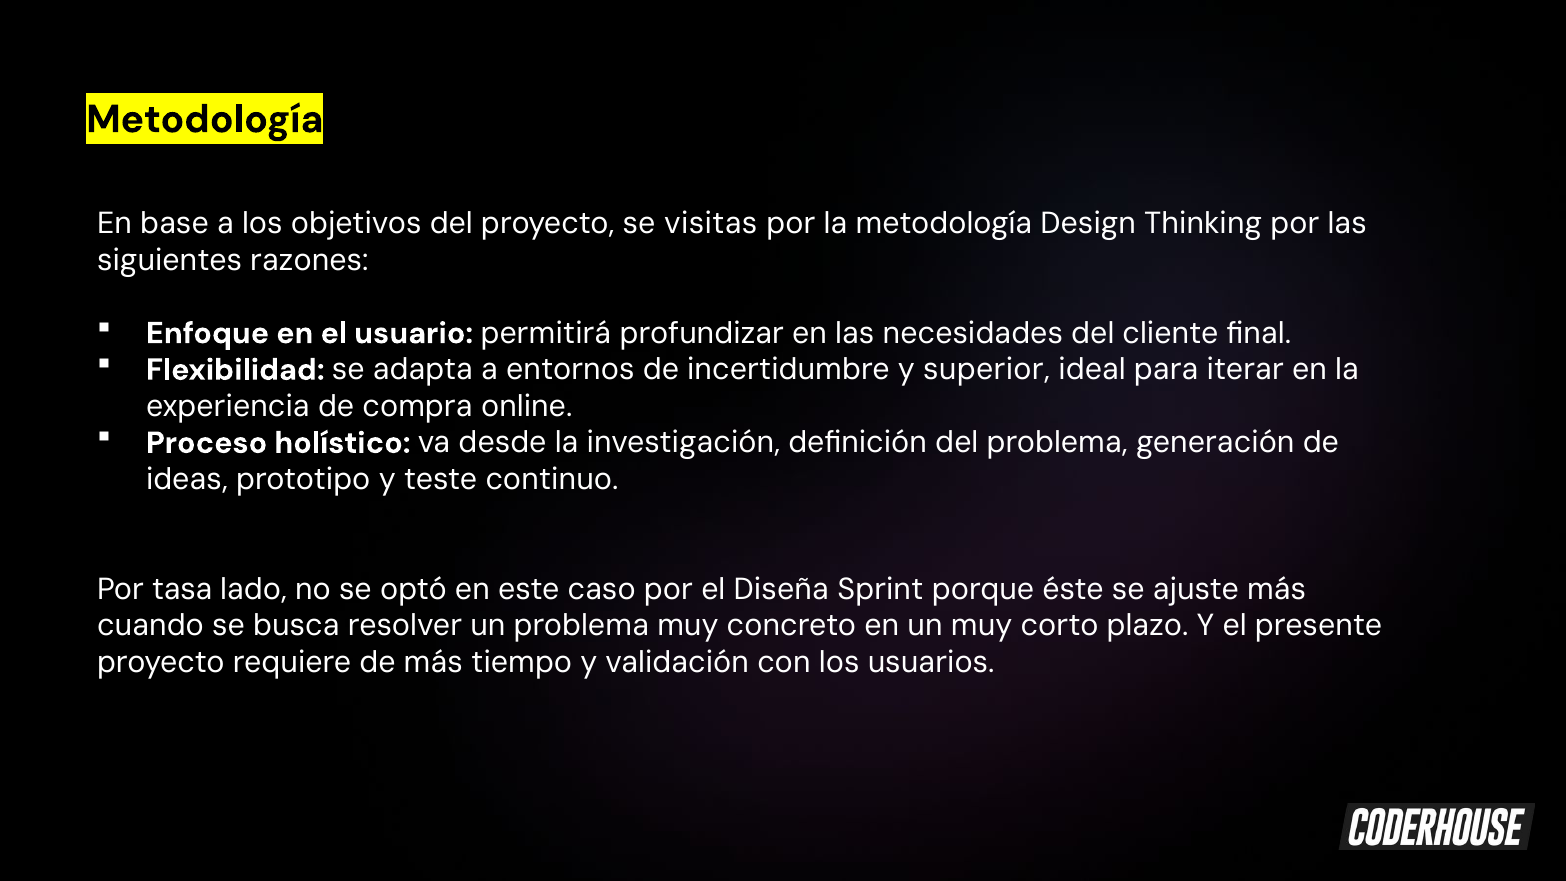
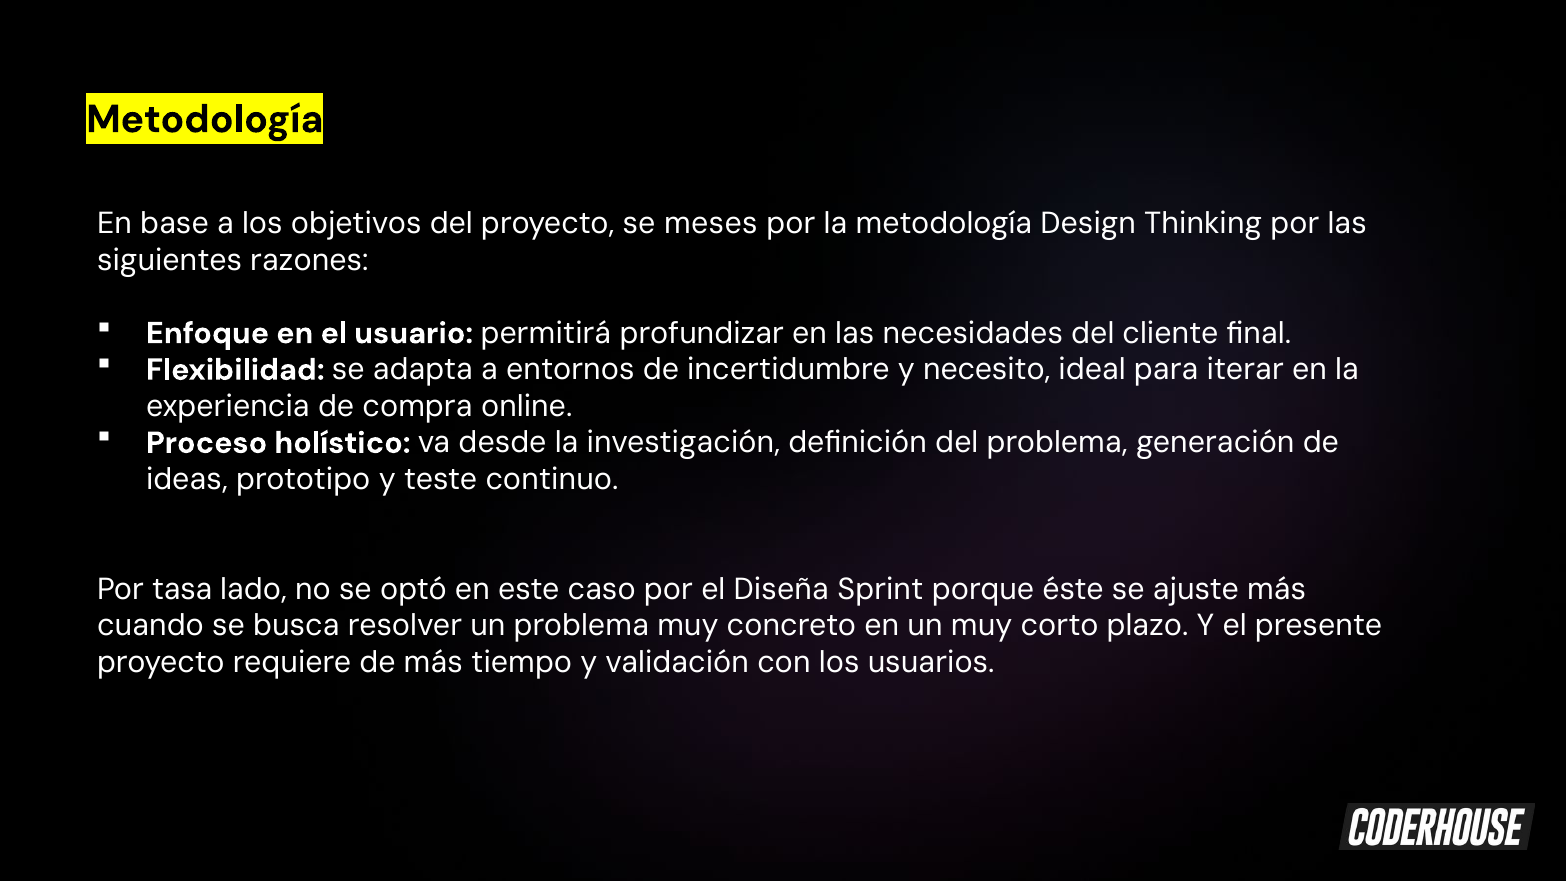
visitas: visitas -> meses (711, 223)
superior: superior -> necesito (987, 370)
